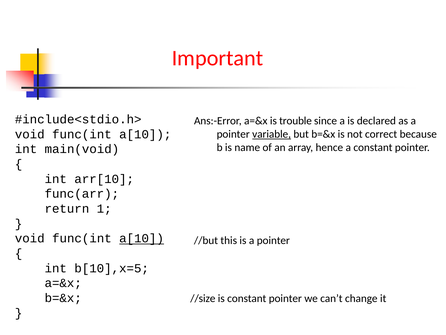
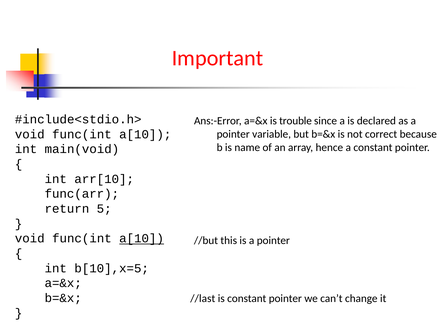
variable underline: present -> none (272, 134)
1: 1 -> 5 (104, 208)
//size: //size -> //last (203, 298)
